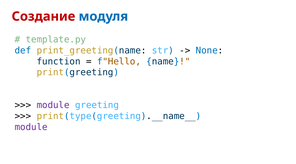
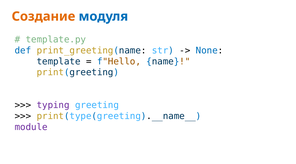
Создание colour: red -> orange (43, 16)
function: function -> template (59, 61)
module: module -> typing (53, 105)
